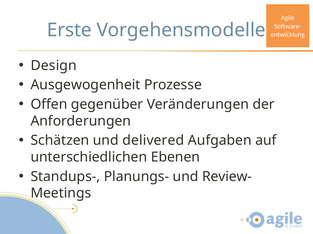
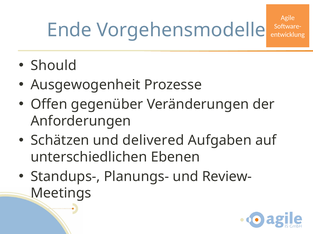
Erste: Erste -> Ende (69, 30)
Design: Design -> Should (54, 66)
